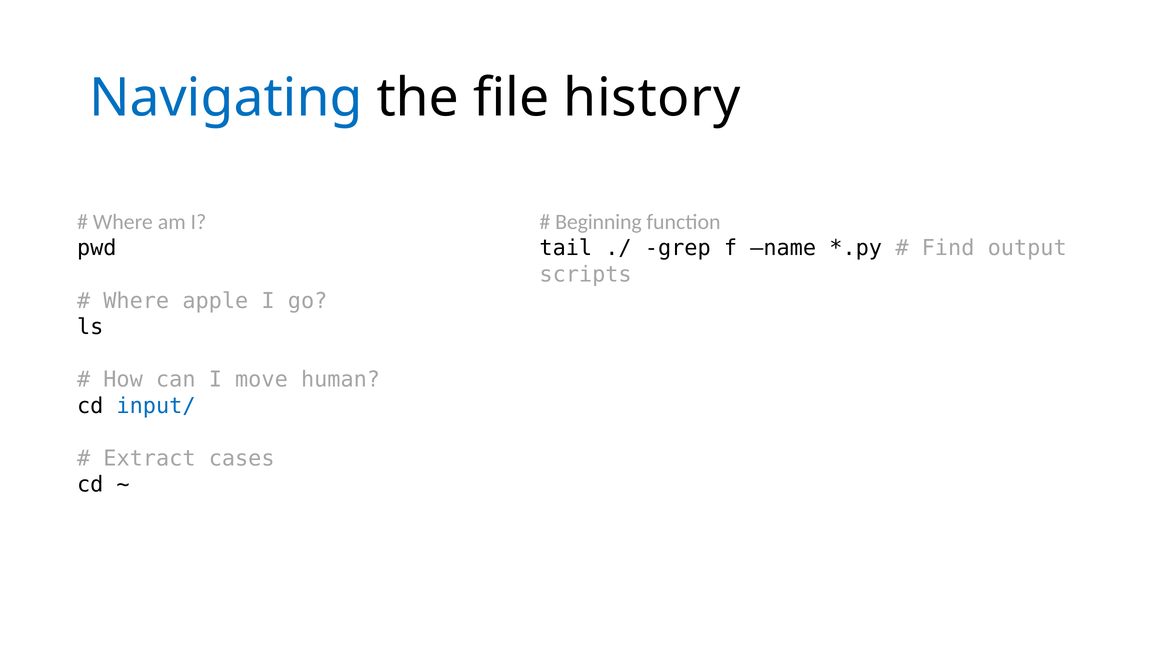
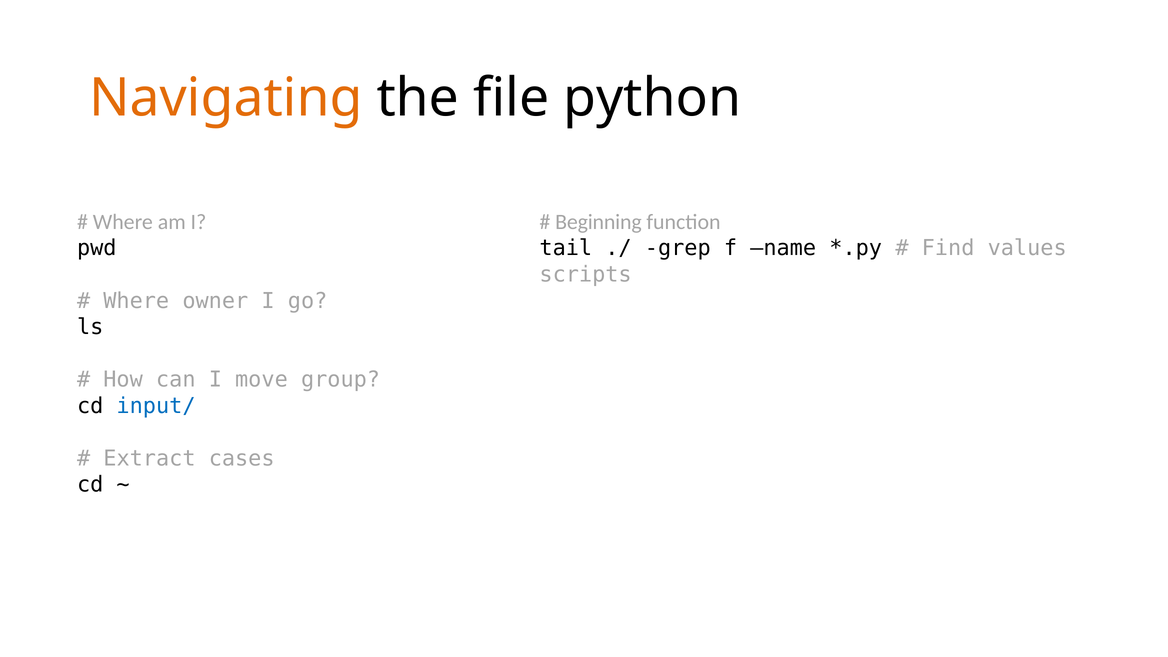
Navigating colour: blue -> orange (226, 98)
history: history -> python (652, 98)
output: output -> values (1027, 248)
apple: apple -> owner (215, 301)
human: human -> group (341, 380)
